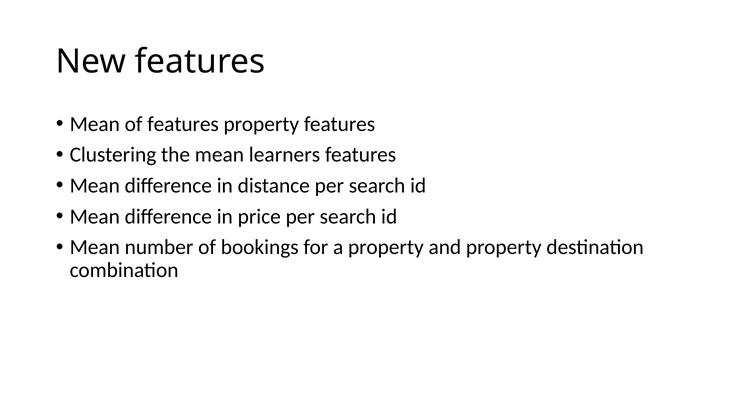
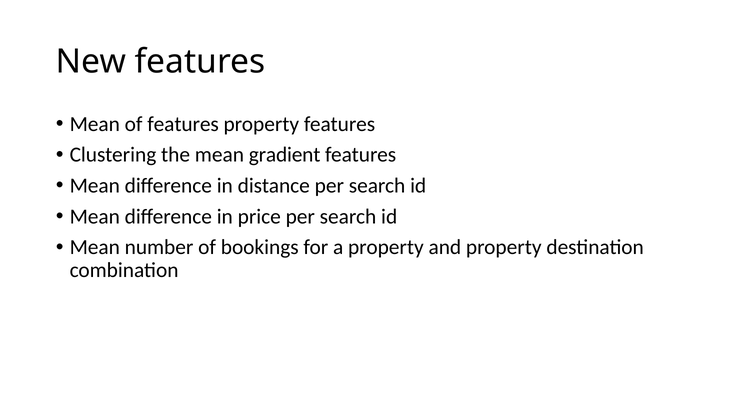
learners: learners -> gradient (285, 155)
